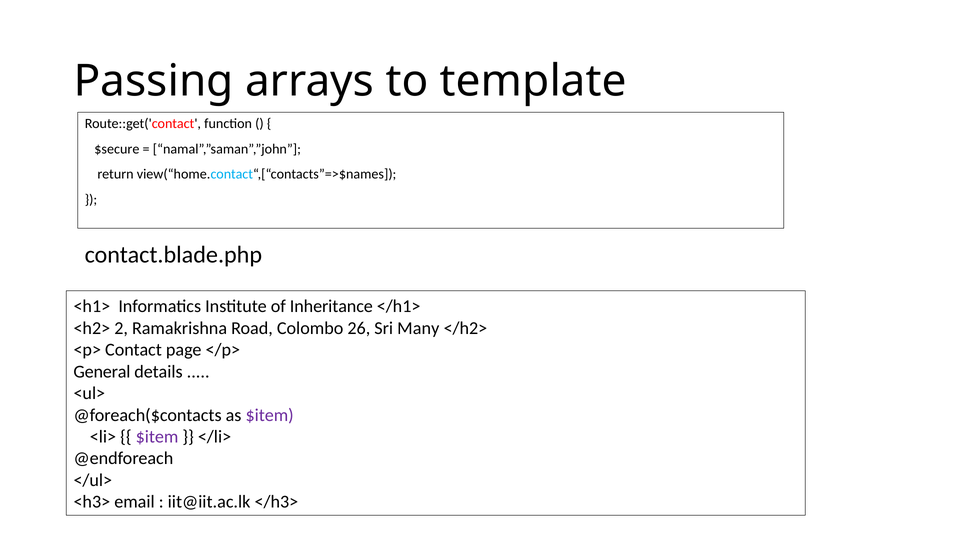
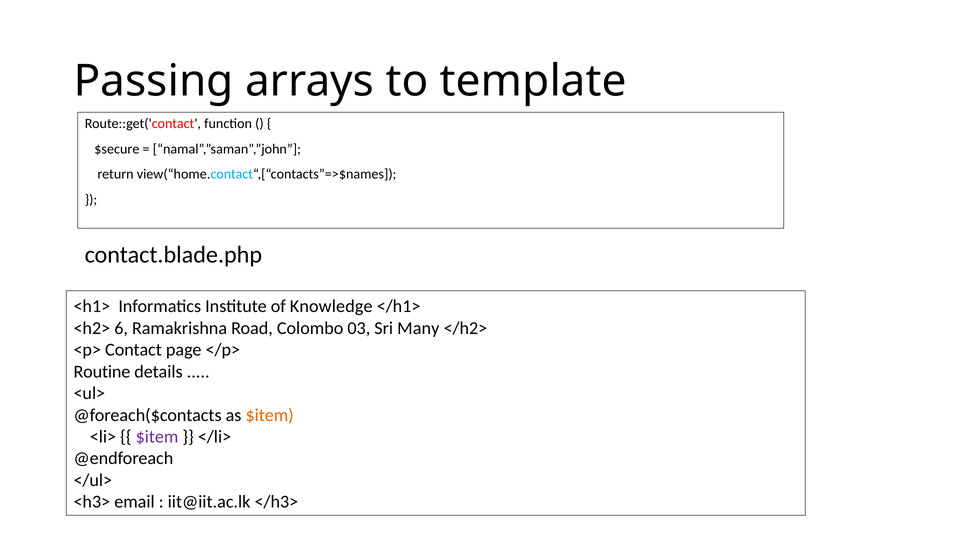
Inheritance: Inheritance -> Knowledge (331, 307)
2: 2 -> 6 (121, 328)
26: 26 -> 03 (359, 328)
General: General -> Routine (102, 372)
$item colour: purple -> orange (270, 415)
